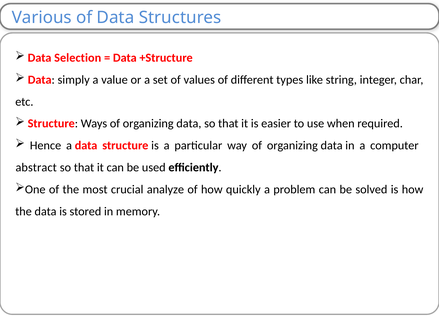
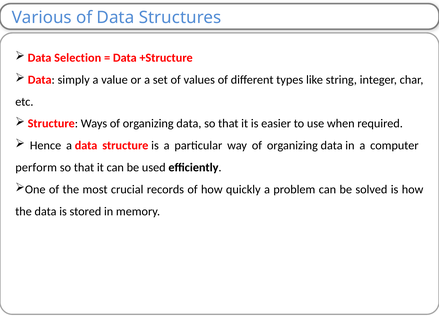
abstract: abstract -> perform (36, 168)
analyze: analyze -> records (165, 190)
